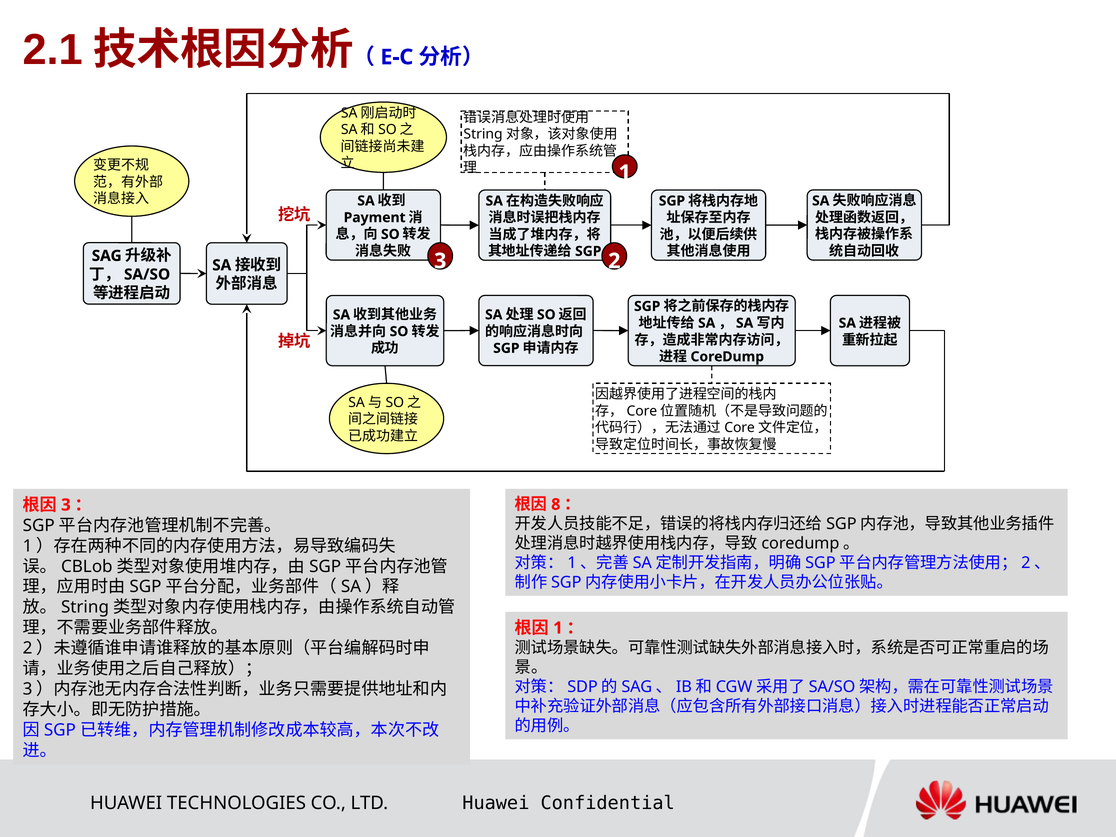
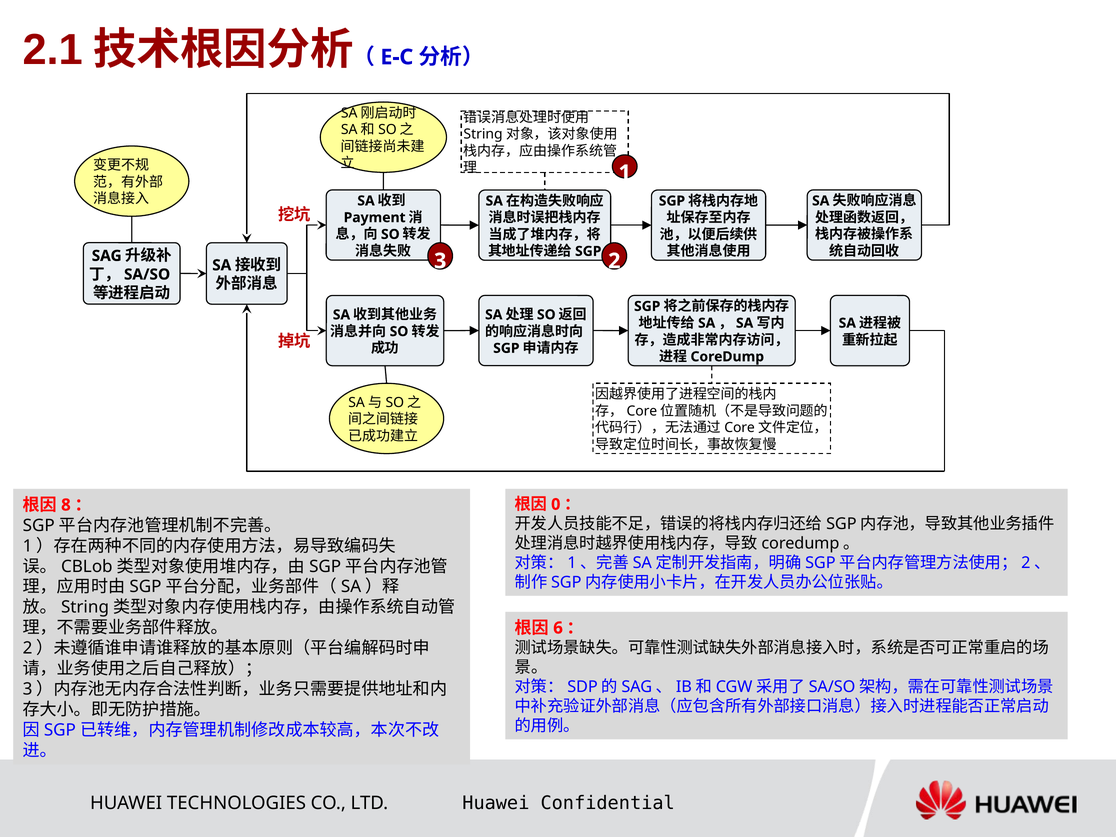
8: 8 -> 0 (556, 504)
3: 3 -> 8 (66, 505)
1: 1 -> 6 (558, 628)
